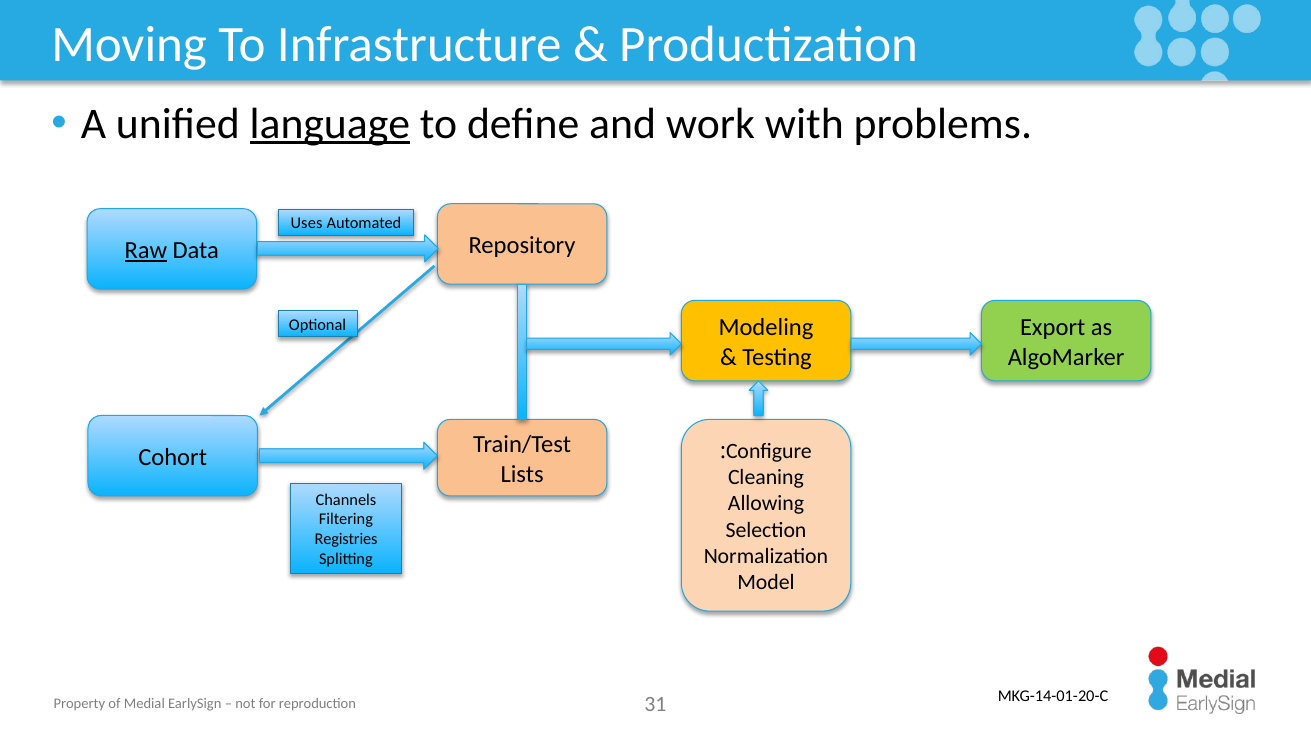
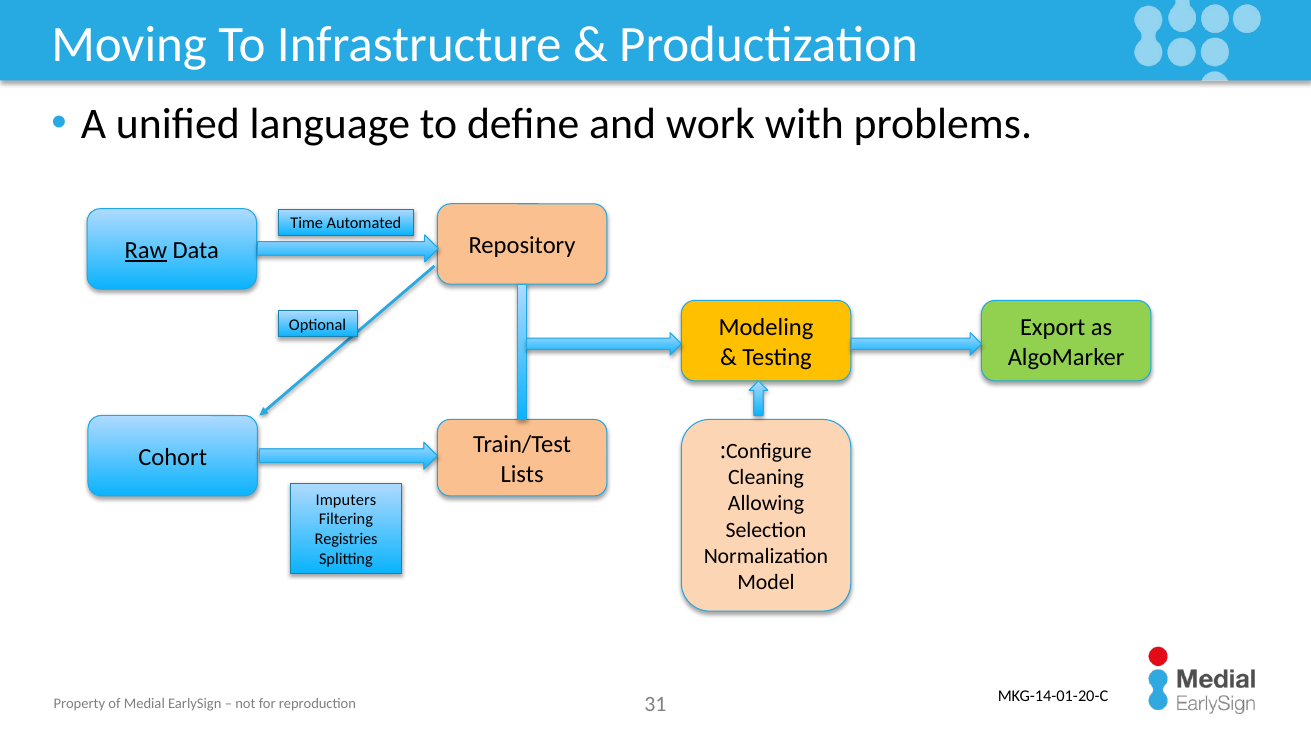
language underline: present -> none (330, 124)
Uses: Uses -> Time (307, 224)
Channels: Channels -> Imputers (346, 500)
